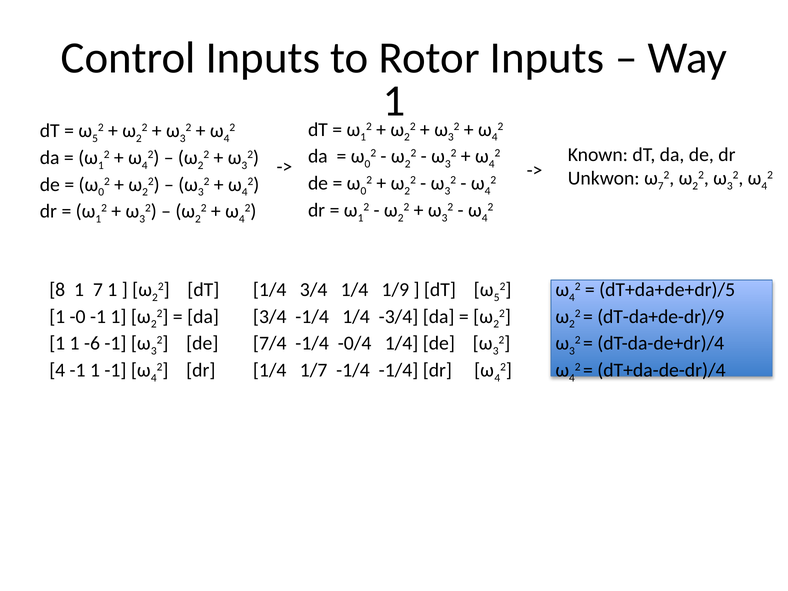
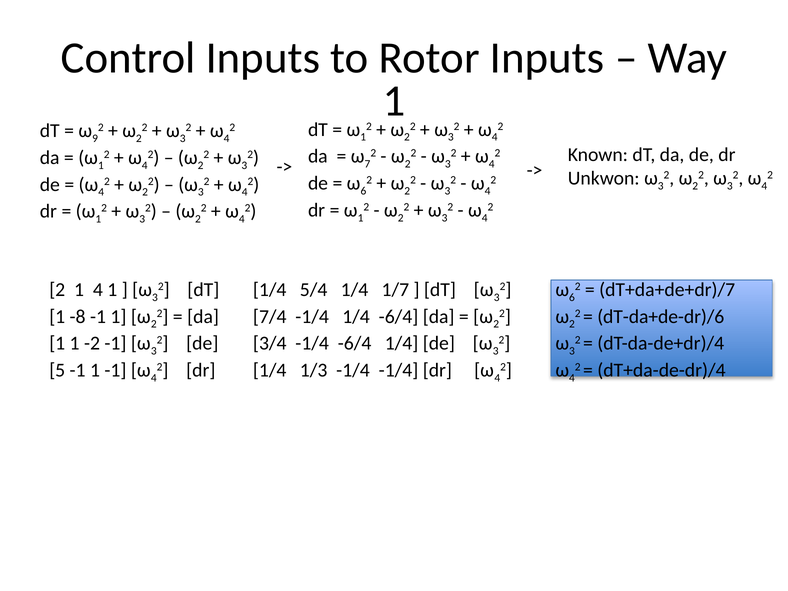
5: 5 -> 9 (95, 138)
0: 0 -> 7 (367, 164)
7: 7 -> 3 (661, 186)
0: 0 -> 6 (363, 191)
0: 0 -> 4 (101, 192)
8: 8 -> 2 (57, 290)
1 7: 7 -> 4 (98, 290)
2: 2 -> 3 (155, 297)
1/4 3/4: 3/4 -> 5/4 (314, 290)
1/9: 1/9 -> 1/7 (395, 290)
5: 5 -> 3 (497, 297)
4: 4 -> 6 (572, 297)
dT+da+de+dr)/5: dT+da+de+dr)/5 -> dT+da+de+dr)/7 (667, 290)
-0: -0 -> -8 (78, 317)
3/4: 3/4 -> 7/4 (270, 317)
1/4 -3/4: -3/4 -> -6/4 (399, 317)
dT-da+de-dr)/9: dT-da+de-dr)/9 -> dT-da+de-dr)/6 (661, 317)
-6: -6 -> -2 (92, 343)
7/4: 7/4 -> 3/4 (270, 343)
-1/4 -0/4: -0/4 -> -6/4 (355, 343)
4: 4 -> 5 (57, 370)
1/7: 1/7 -> 1/3 (314, 370)
